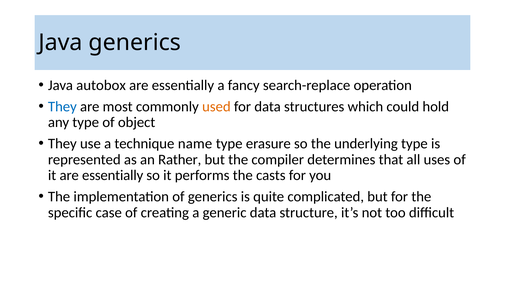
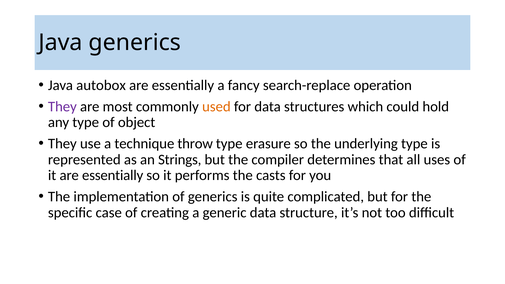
They colour: blue -> purple (62, 107)
name: name -> throw (195, 144)
Rather: Rather -> Strings (180, 160)
